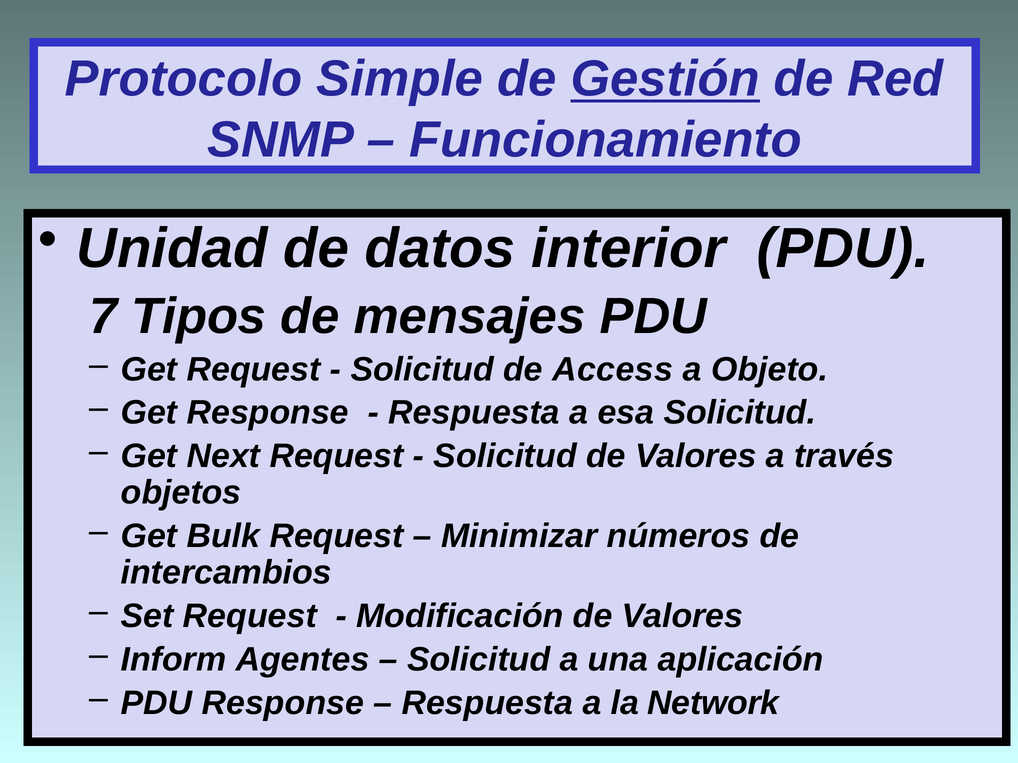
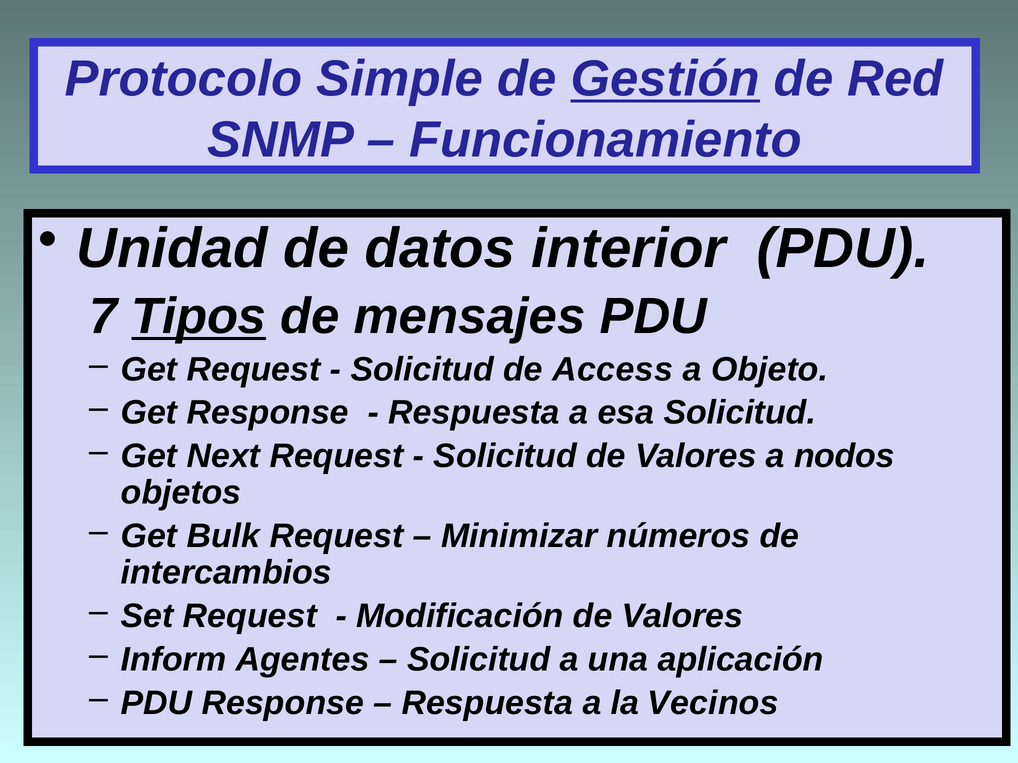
Tipos underline: none -> present (199, 317)
través: través -> nodos (844, 456)
Network: Network -> Vecinos (713, 703)
